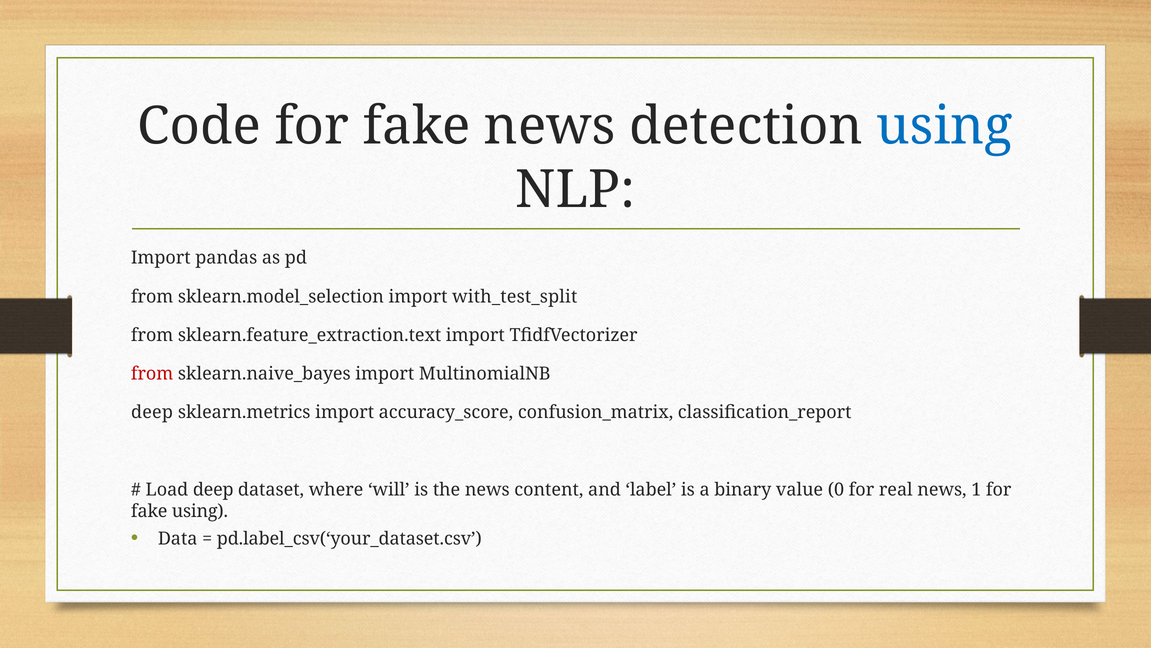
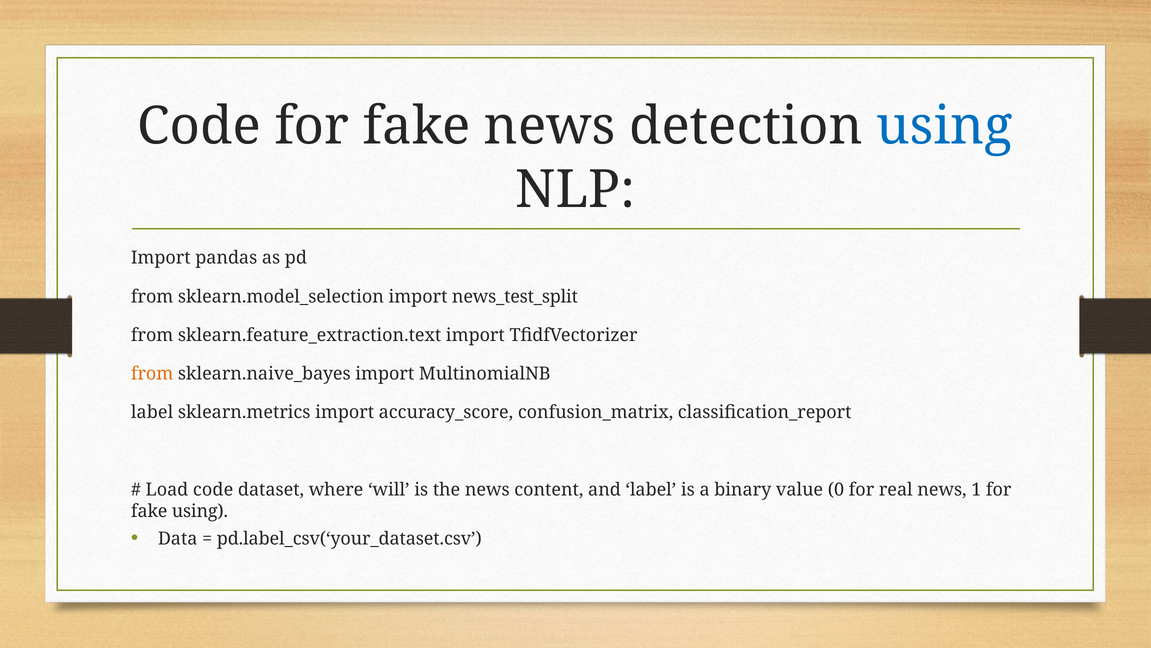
with_test_split: with_test_split -> news_test_split (515, 296)
from colour: red -> orange (152, 373)
deep: deep -> label (152, 412)
Load deep: deep -> code (213, 489)
